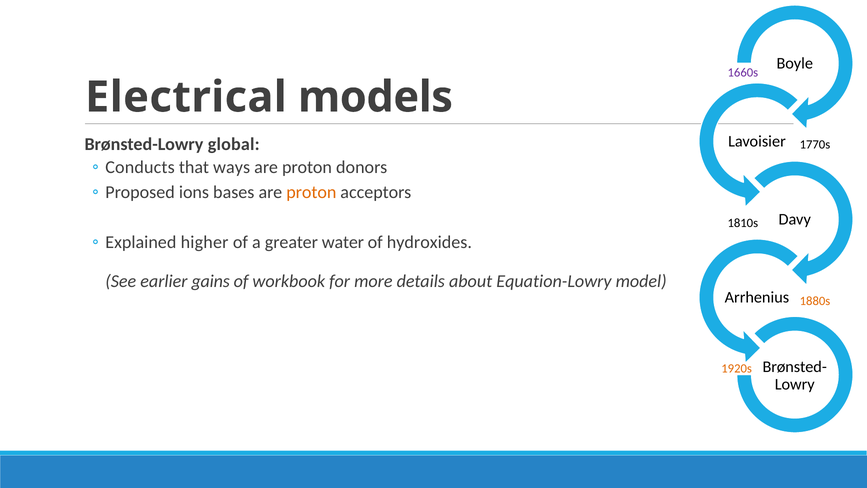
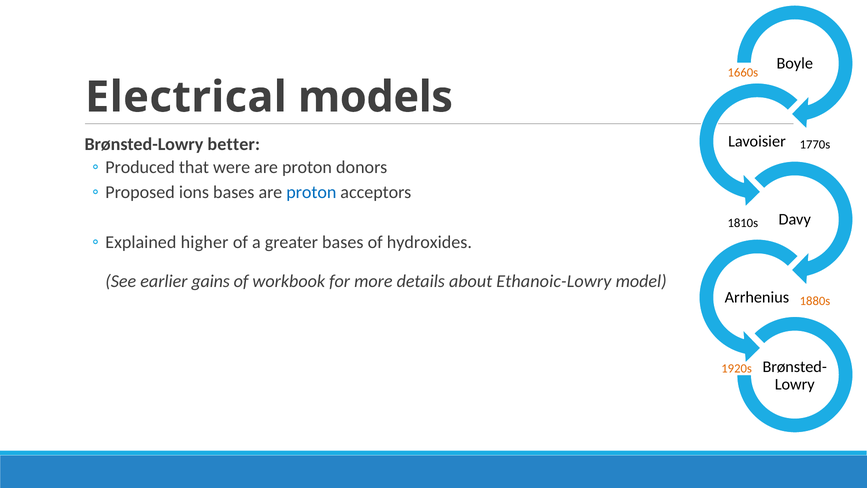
1660s colour: purple -> orange (743, 73)
global: global -> better (234, 144)
Conducts: Conducts -> Produced (140, 167)
ways: ways -> were (232, 167)
proton colour: orange -> blue (311, 192)
greater water: water -> bases (343, 242)
Equation-Lowry: Equation-Lowry -> Ethanoic-Lowry (554, 281)
